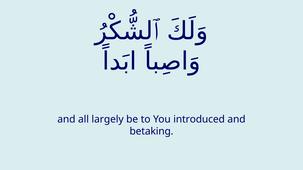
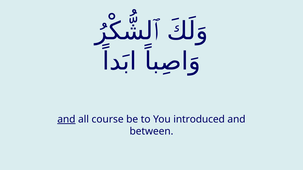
and underline: none -> present (66, 120)
largely: largely -> course (108, 120)
betaking: betaking -> between (151, 132)
